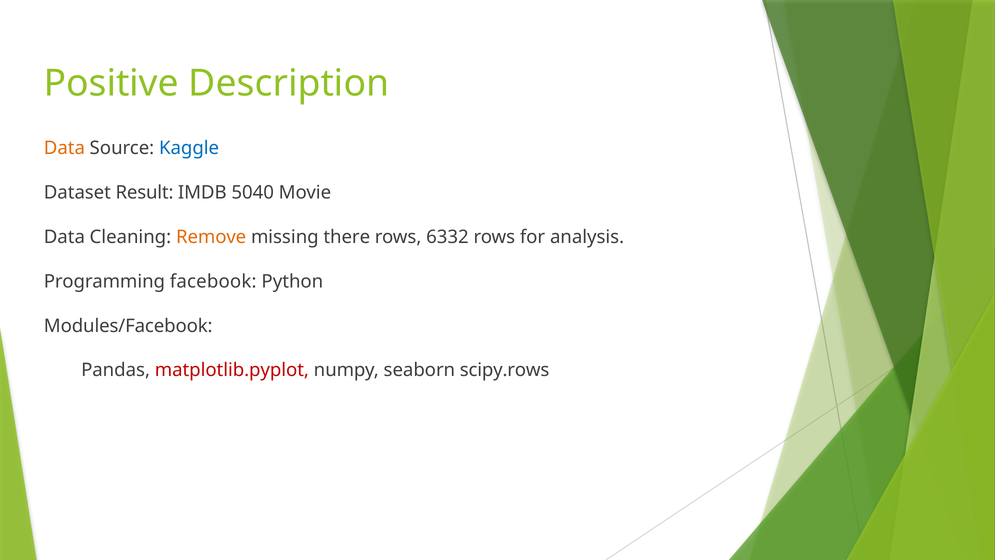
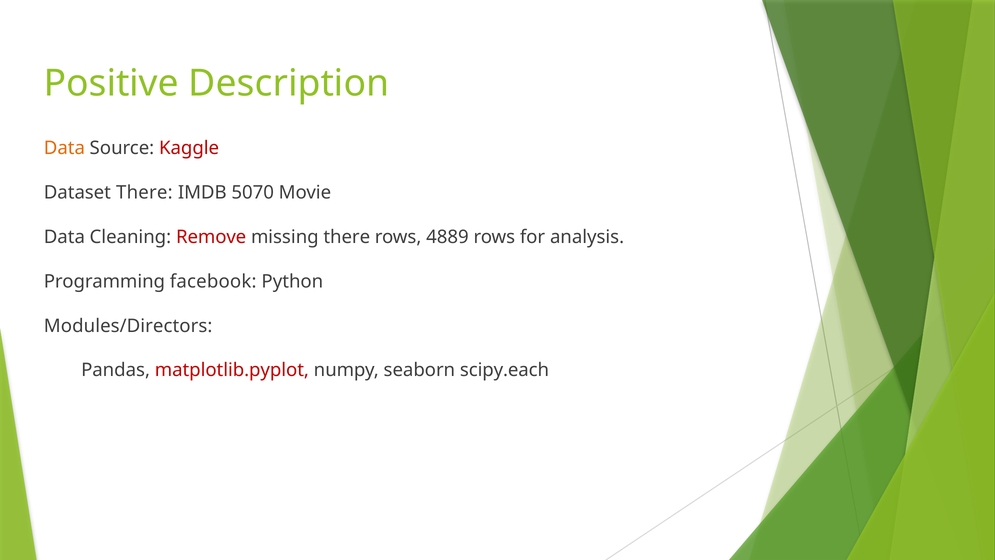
Kaggle colour: blue -> red (189, 148)
Dataset Result: Result -> There (144, 192)
5040: 5040 -> 5070 (253, 192)
Remove colour: orange -> red (211, 237)
6332: 6332 -> 4889 (447, 237)
Modules/Facebook: Modules/Facebook -> Modules/Directors (128, 326)
scipy.rows: scipy.rows -> scipy.each (505, 370)
